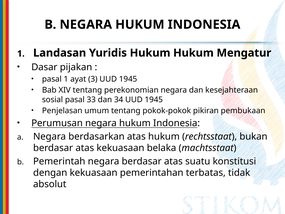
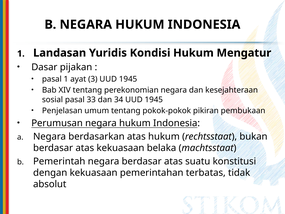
Yuridis Hukum: Hukum -> Kondisi (150, 53)
